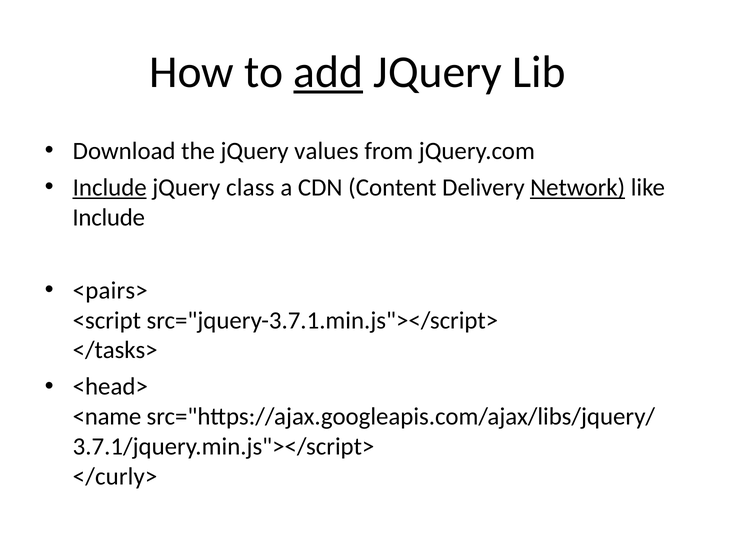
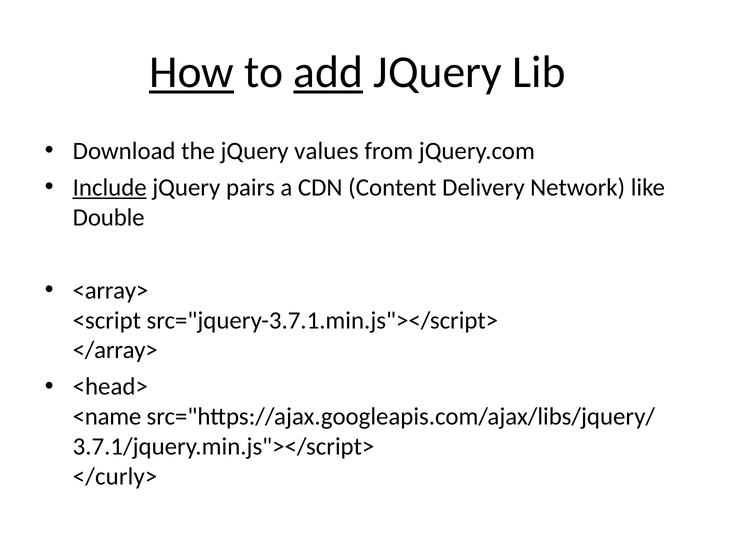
How underline: none -> present (192, 72)
class: class -> pairs (250, 187)
Network underline: present -> none (578, 187)
Include: Include -> Double (109, 217)
<pairs>: <pairs> -> <array> (110, 290)
</tasks>: </tasks> -> </array> (115, 350)
